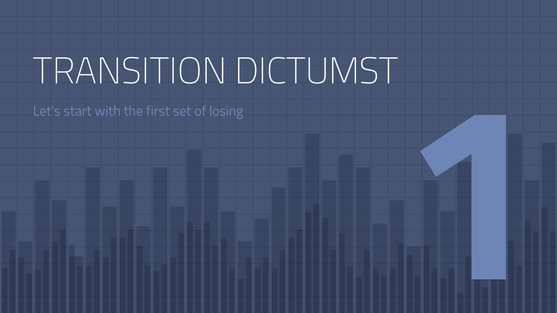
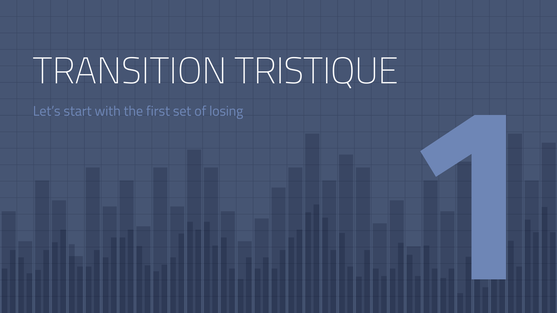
DICTUMST: DICTUMST -> TRISTIQUE (317, 71)
